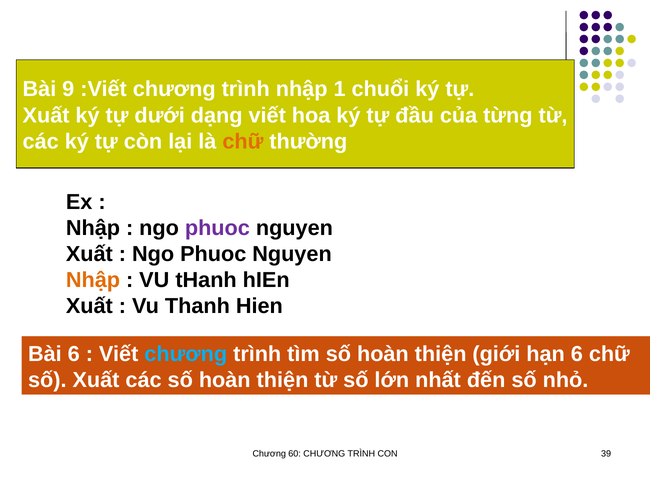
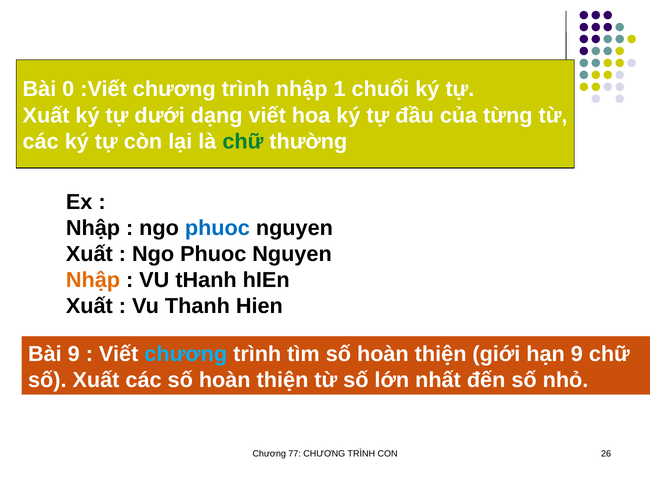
9: 9 -> 0 (68, 89)
chữ colour: orange -> green (243, 141)
phuoc colour: purple -> blue (217, 228)
Bài 6: 6 -> 9 (74, 354)
hạn 6: 6 -> 9 (577, 354)
60: 60 -> 77 (295, 453)
39: 39 -> 26 (606, 453)
